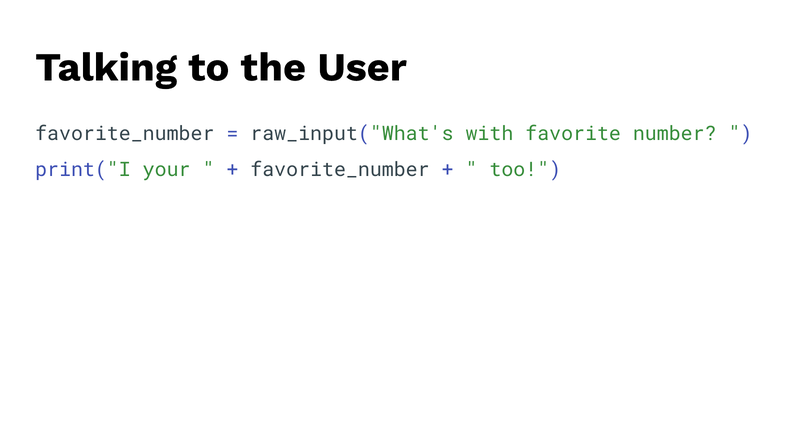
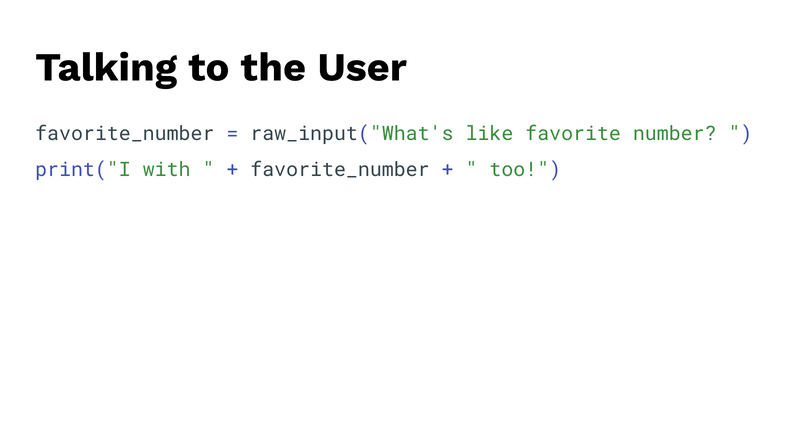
with: with -> like (489, 134)
your: your -> with (167, 170)
